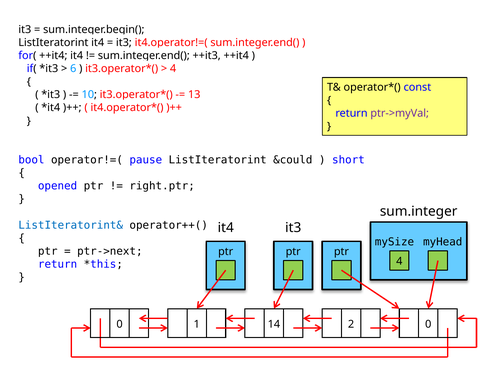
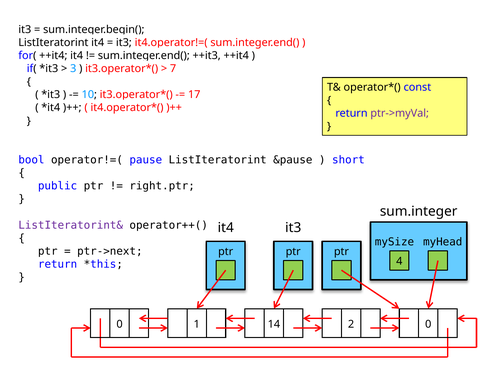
6: 6 -> 3 (73, 69)
4: 4 -> 7 (173, 69)
13: 13 -> 17 (194, 95)
&could: &could -> &pause (293, 160)
opened: opened -> public (58, 186)
ListIteratorint& colour: blue -> purple (71, 225)
